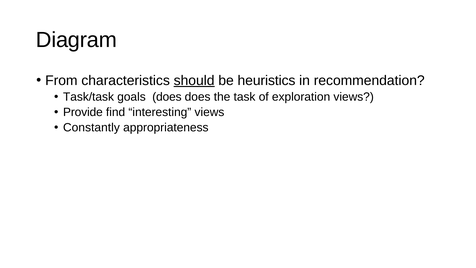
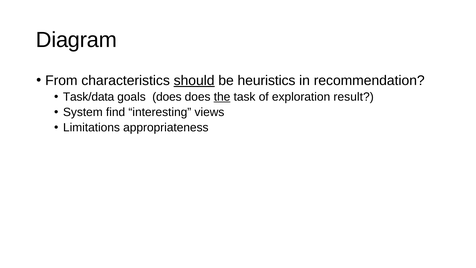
Task/task: Task/task -> Task/data (89, 97)
the underline: none -> present (222, 97)
exploration views: views -> result (354, 97)
Provide: Provide -> System (83, 112)
Constantly: Constantly -> Limitations (91, 128)
